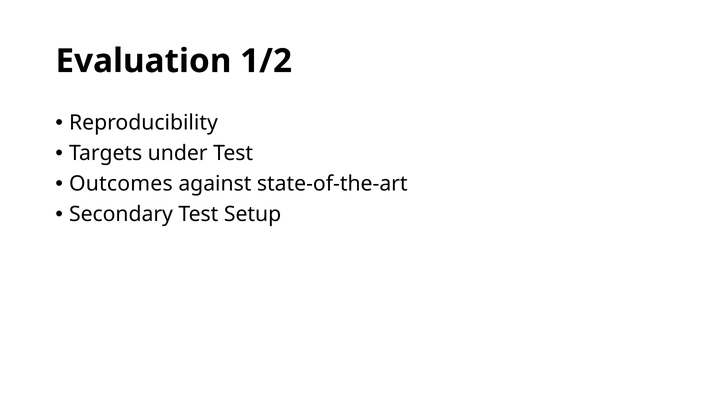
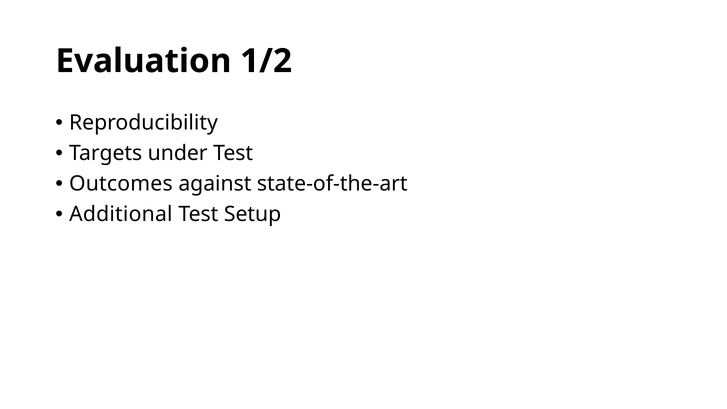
Secondary: Secondary -> Additional (121, 214)
